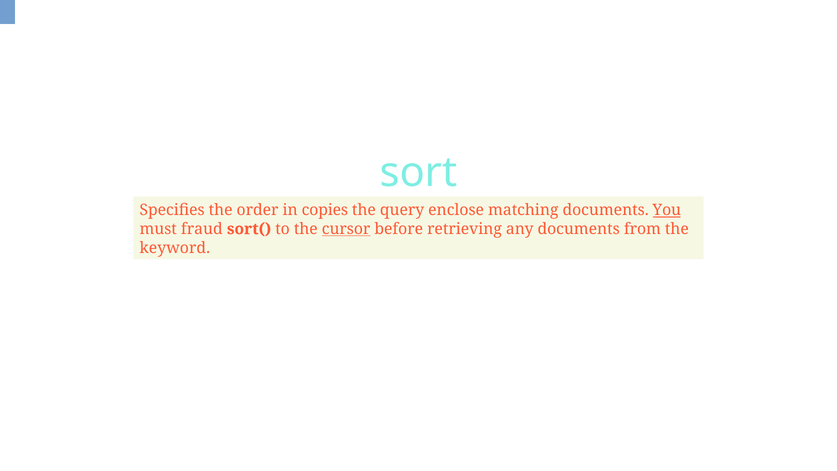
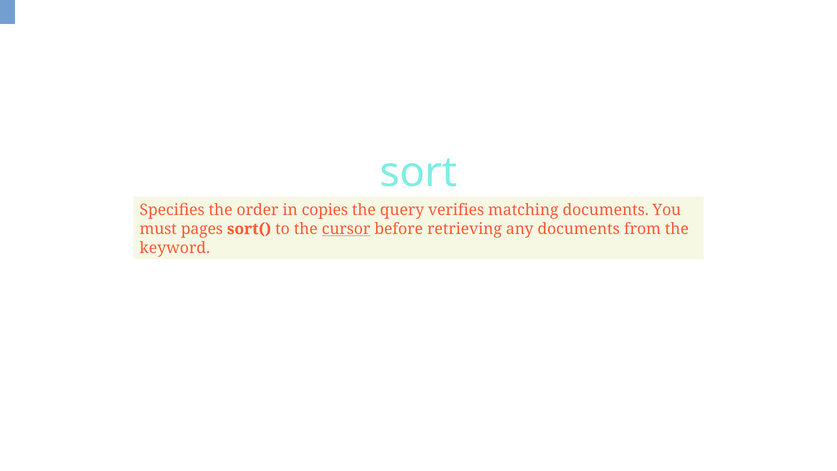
enclose: enclose -> verifies (456, 210)
You underline: present -> none (667, 210)
fraud: fraud -> pages (202, 229)
